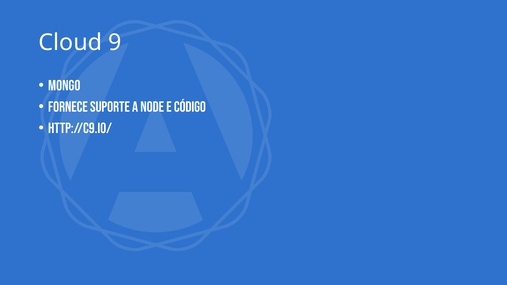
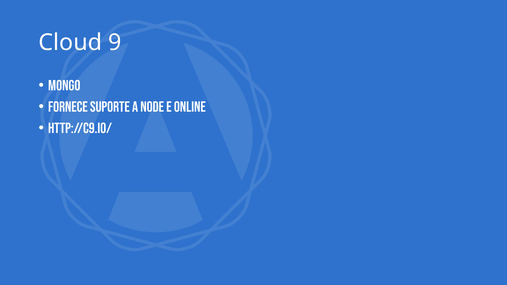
código: código -> online (190, 107)
